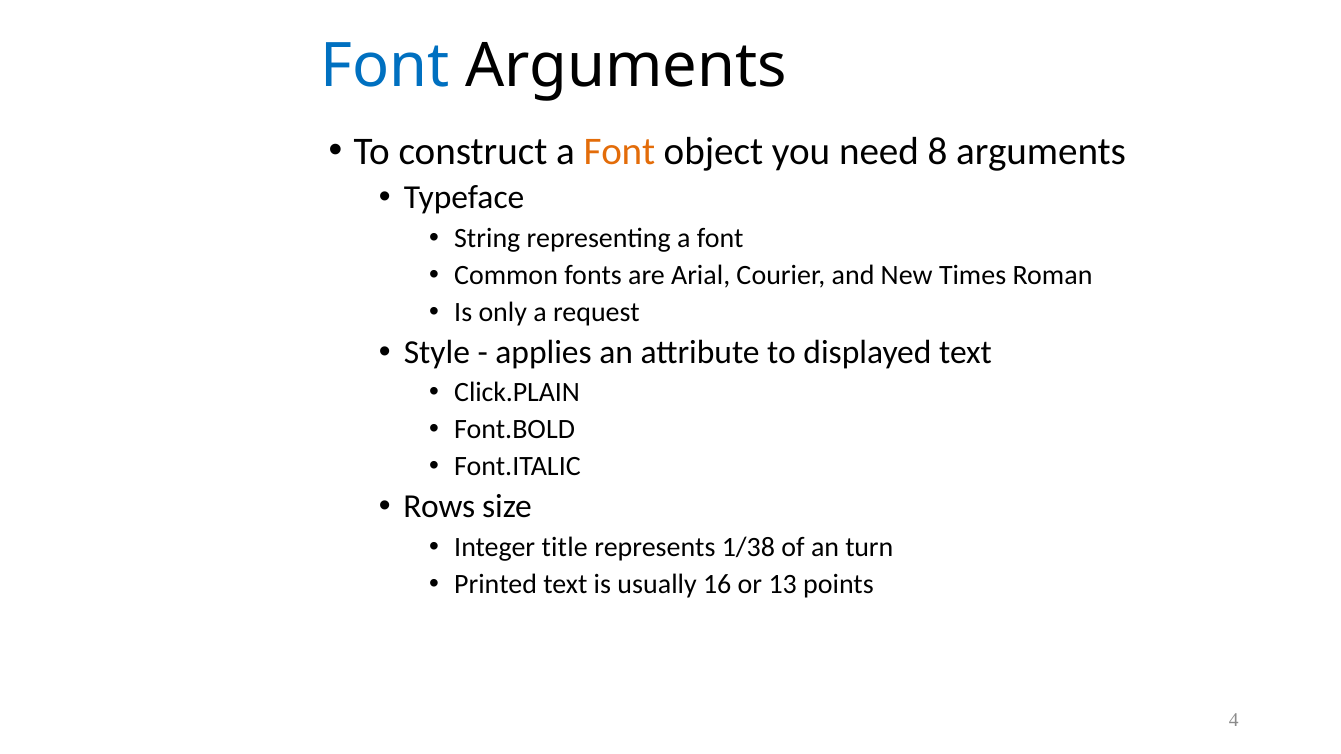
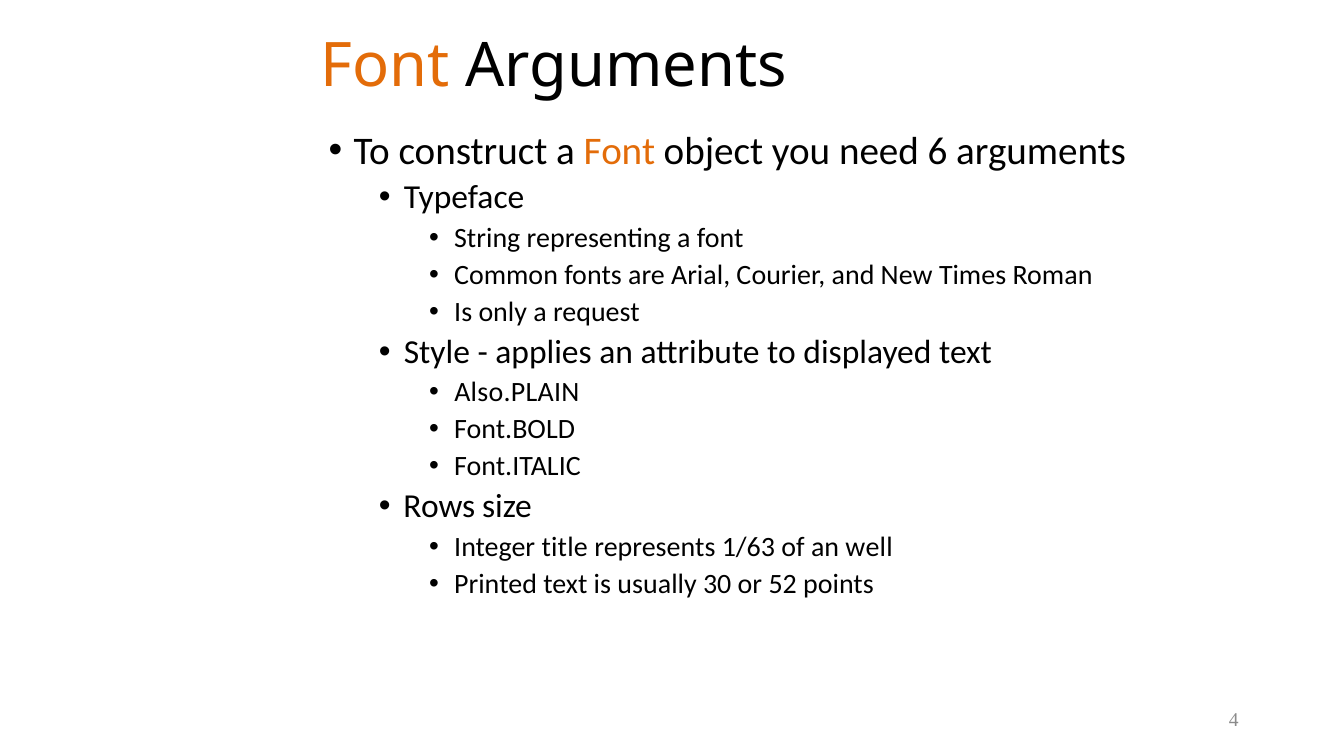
Font colour: blue -> orange (385, 67)
8: 8 -> 6 (938, 152)
Click.PLAIN: Click.PLAIN -> Also.PLAIN (517, 393)
1/38: 1/38 -> 1/63 (748, 547)
turn: turn -> well (869, 547)
16: 16 -> 30 (717, 584)
13: 13 -> 52 (783, 584)
